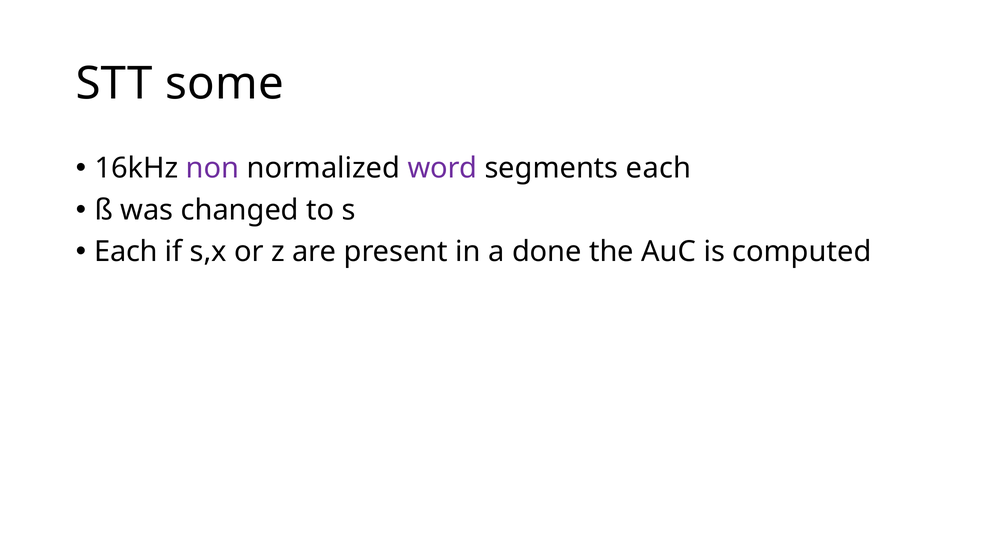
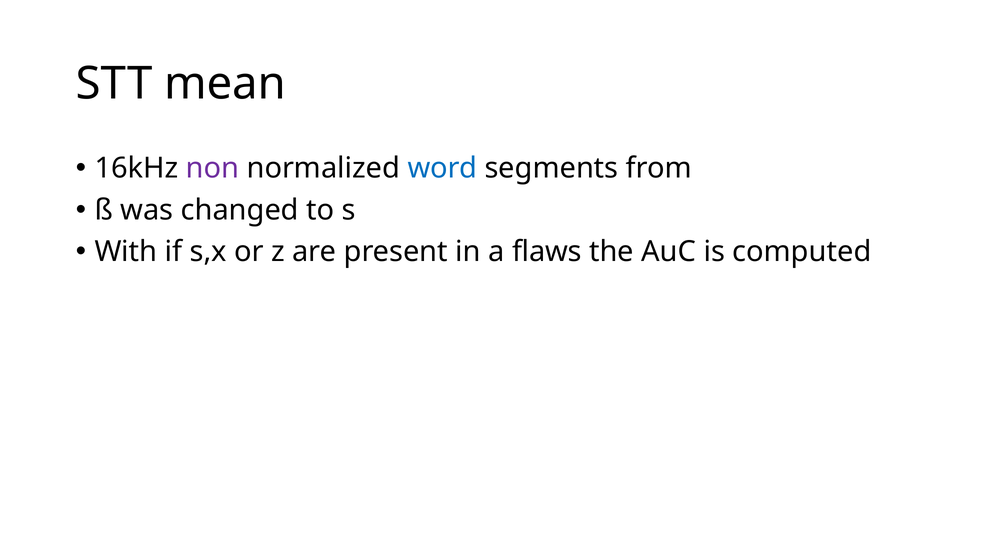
some: some -> mean (225, 84)
word colour: purple -> blue (442, 168)
segments each: each -> from (659, 168)
Each: Each -> With (126, 252)
done: done -> flaws (547, 252)
